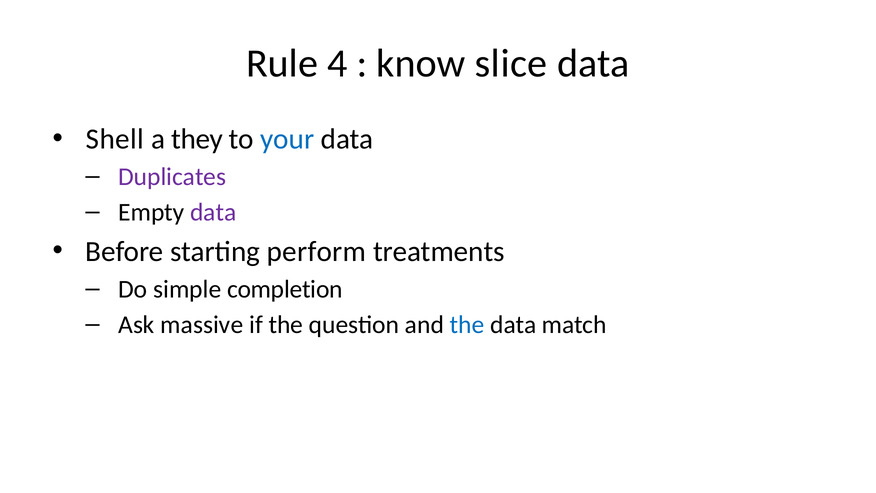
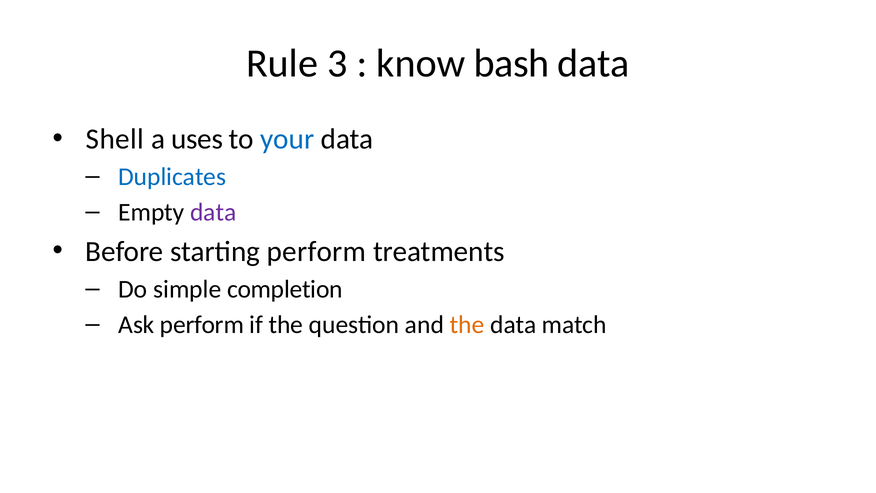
4: 4 -> 3 (337, 64)
slice: slice -> bash (512, 64)
they: they -> uses (197, 139)
Duplicates colour: purple -> blue (172, 177)
Ask massive: massive -> perform (202, 325)
the colour: blue -> orange (467, 325)
